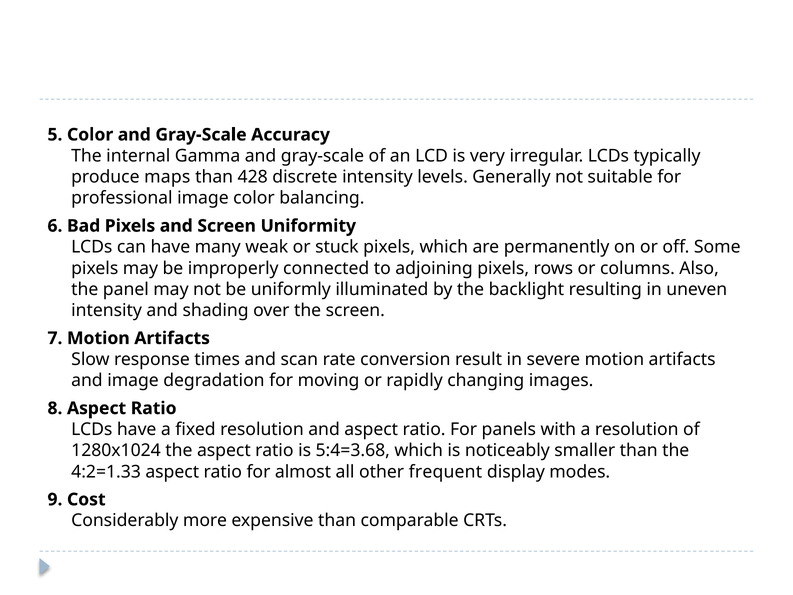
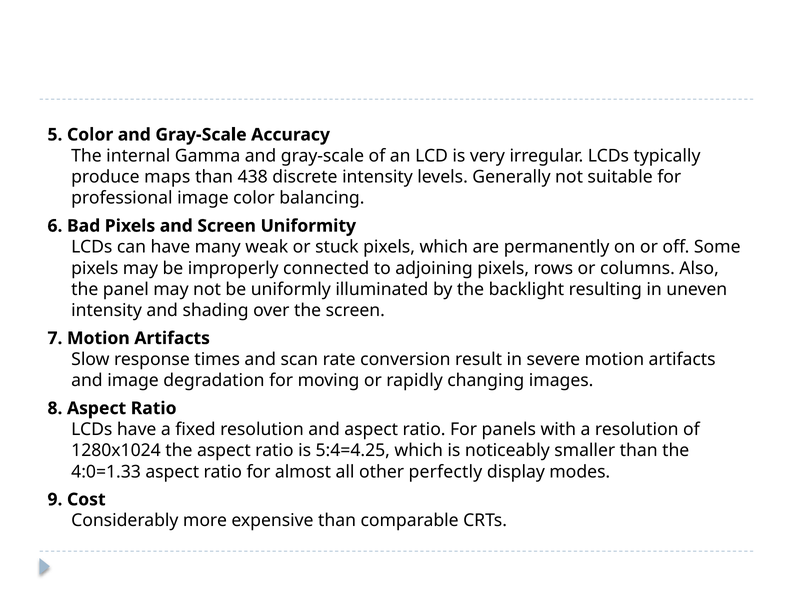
428: 428 -> 438 (253, 177)
5:4=3.68: 5:4=3.68 -> 5:4=4.25 (353, 450)
4:2=1.33: 4:2=1.33 -> 4:0=1.33 (106, 472)
frequent: frequent -> perfectly (445, 472)
